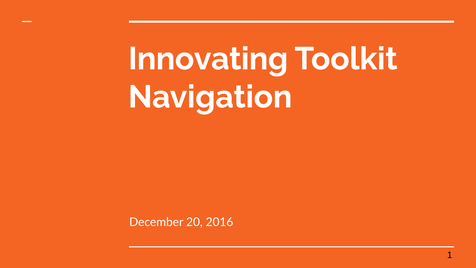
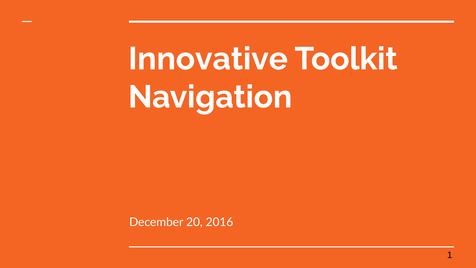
Innovating: Innovating -> Innovative (208, 59)
